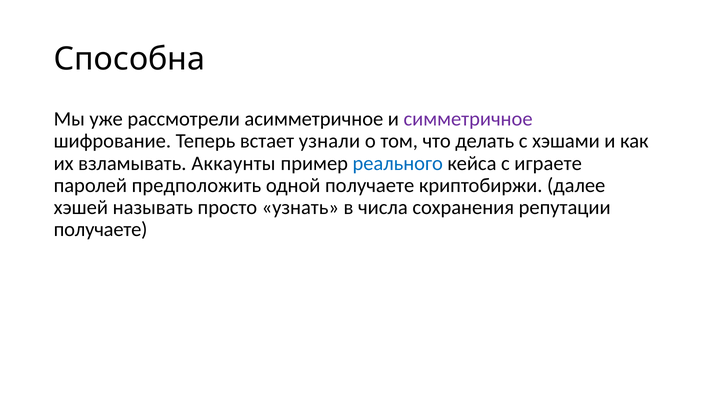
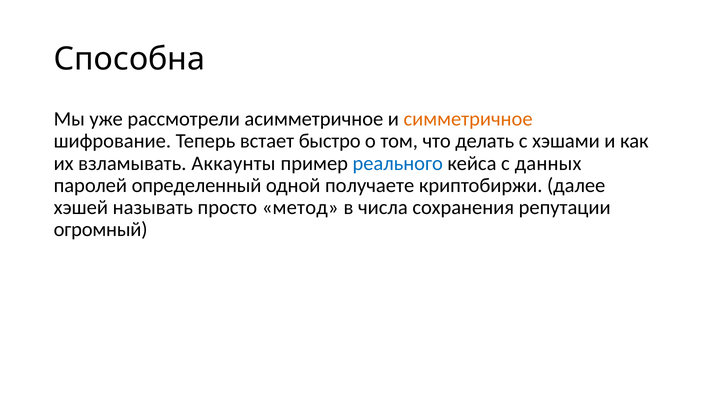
симметричное colour: purple -> orange (468, 119)
узнали: узнали -> быстро (330, 141)
играете: играете -> данных (548, 163)
предположить: предположить -> определенный (197, 185)
узнать: узнать -> метод (300, 208)
получаете: получаете -> огромный (101, 230)
